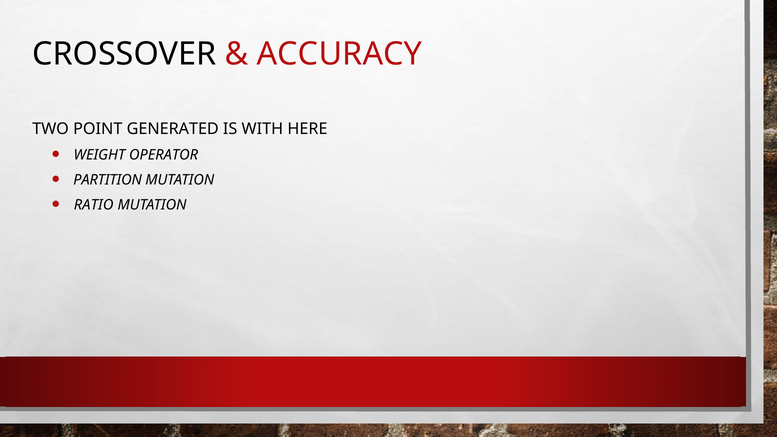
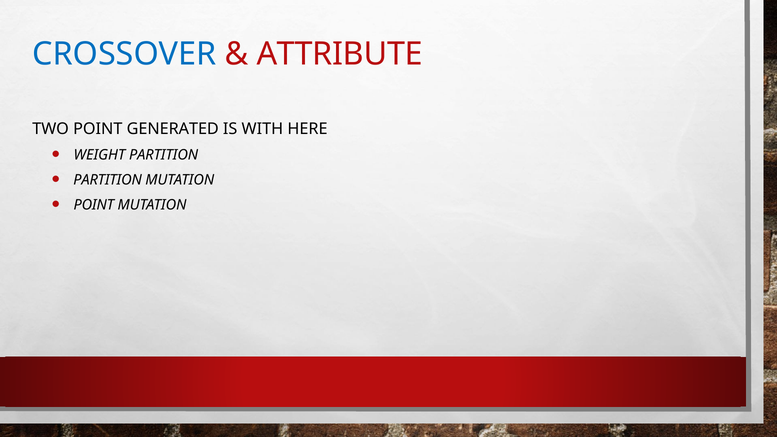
CROSSOVER colour: black -> blue (124, 54)
ACCURACY: ACCURACY -> ATTRIBUTE (340, 54)
WEIGHT OPERATOR: OPERATOR -> PARTITION (164, 155)
RATIO: RATIO -> POINT (94, 205)
